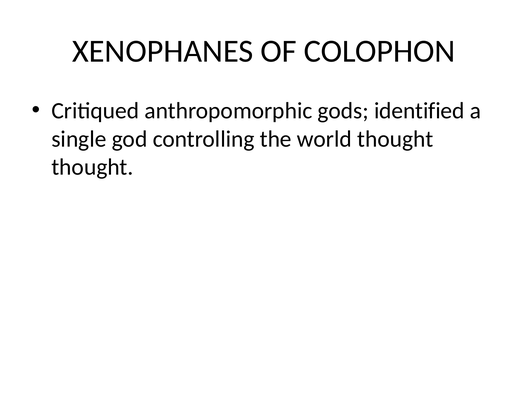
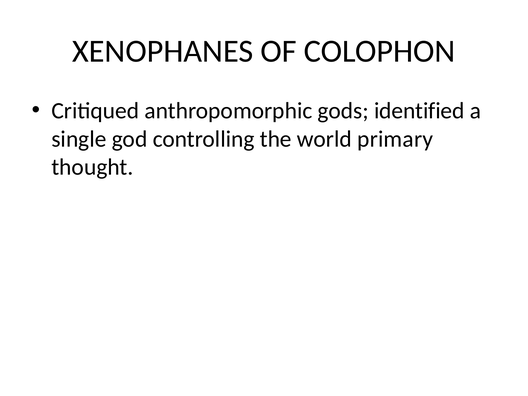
world thought: thought -> primary (395, 139)
